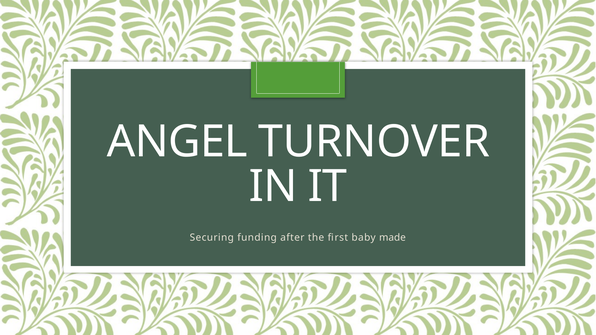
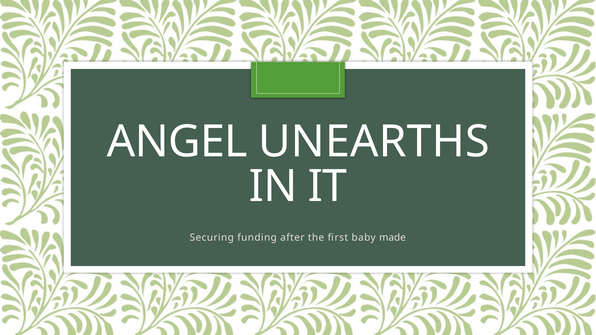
TURNOVER: TURNOVER -> UNEARTHS (374, 142)
